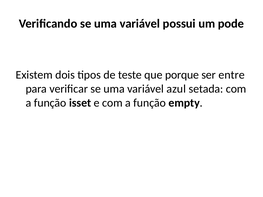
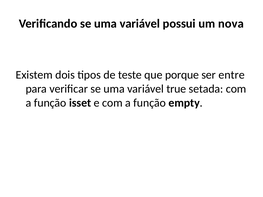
pode: pode -> nova (231, 24)
azul: azul -> true (176, 89)
